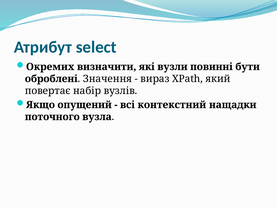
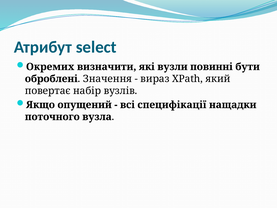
контекстний: контекстний -> специфікації (172, 105)
